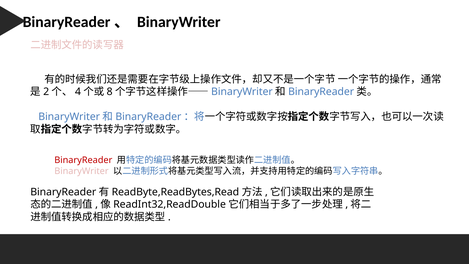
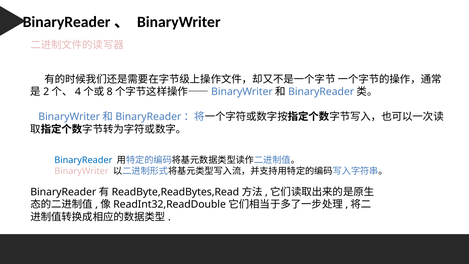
BinaryReader colour: red -> blue (83, 160)
